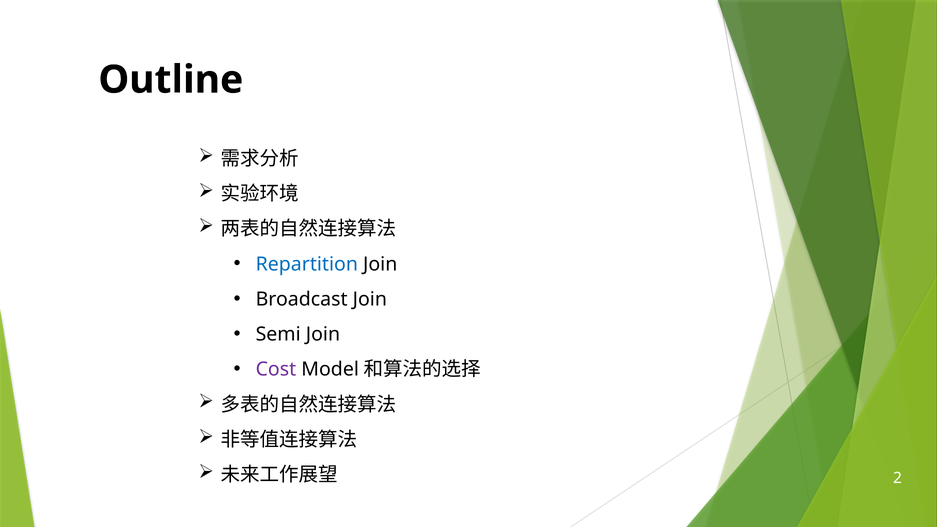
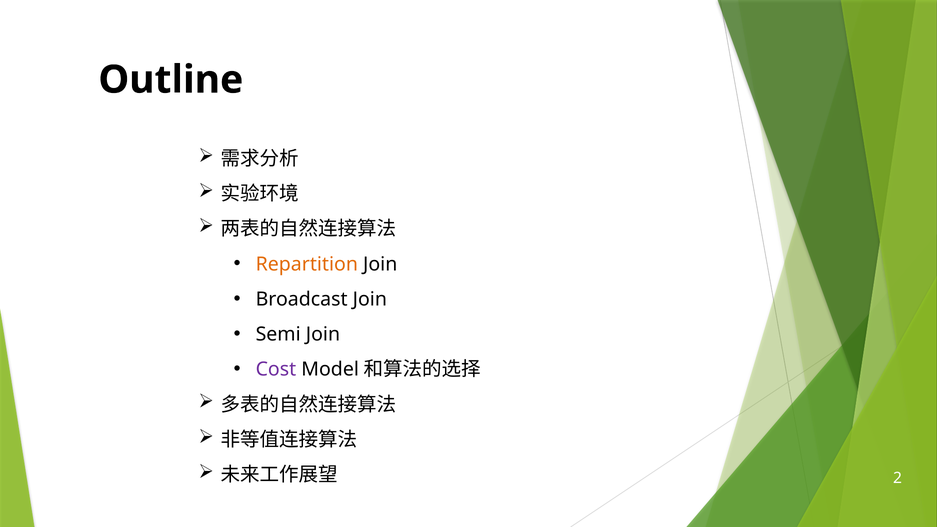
Repartition colour: blue -> orange (307, 264)
